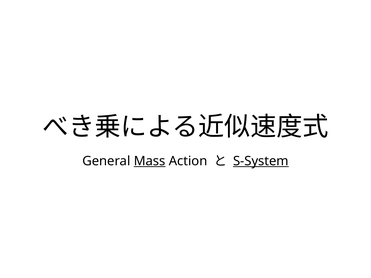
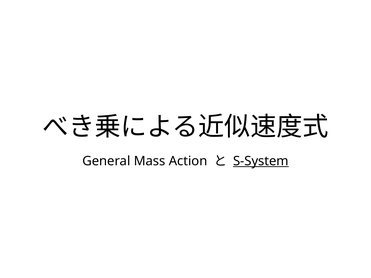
Mass underline: present -> none (150, 161)
